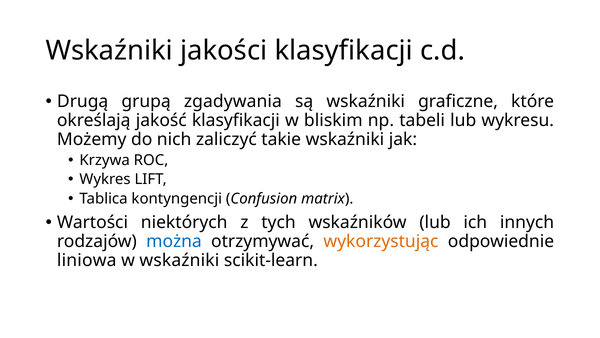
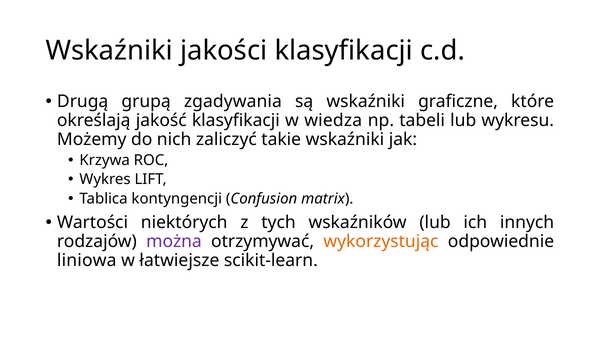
bliskim: bliskim -> wiedza (333, 120)
można colour: blue -> purple (174, 241)
w wskaźniki: wskaźniki -> łatwiejsze (179, 260)
